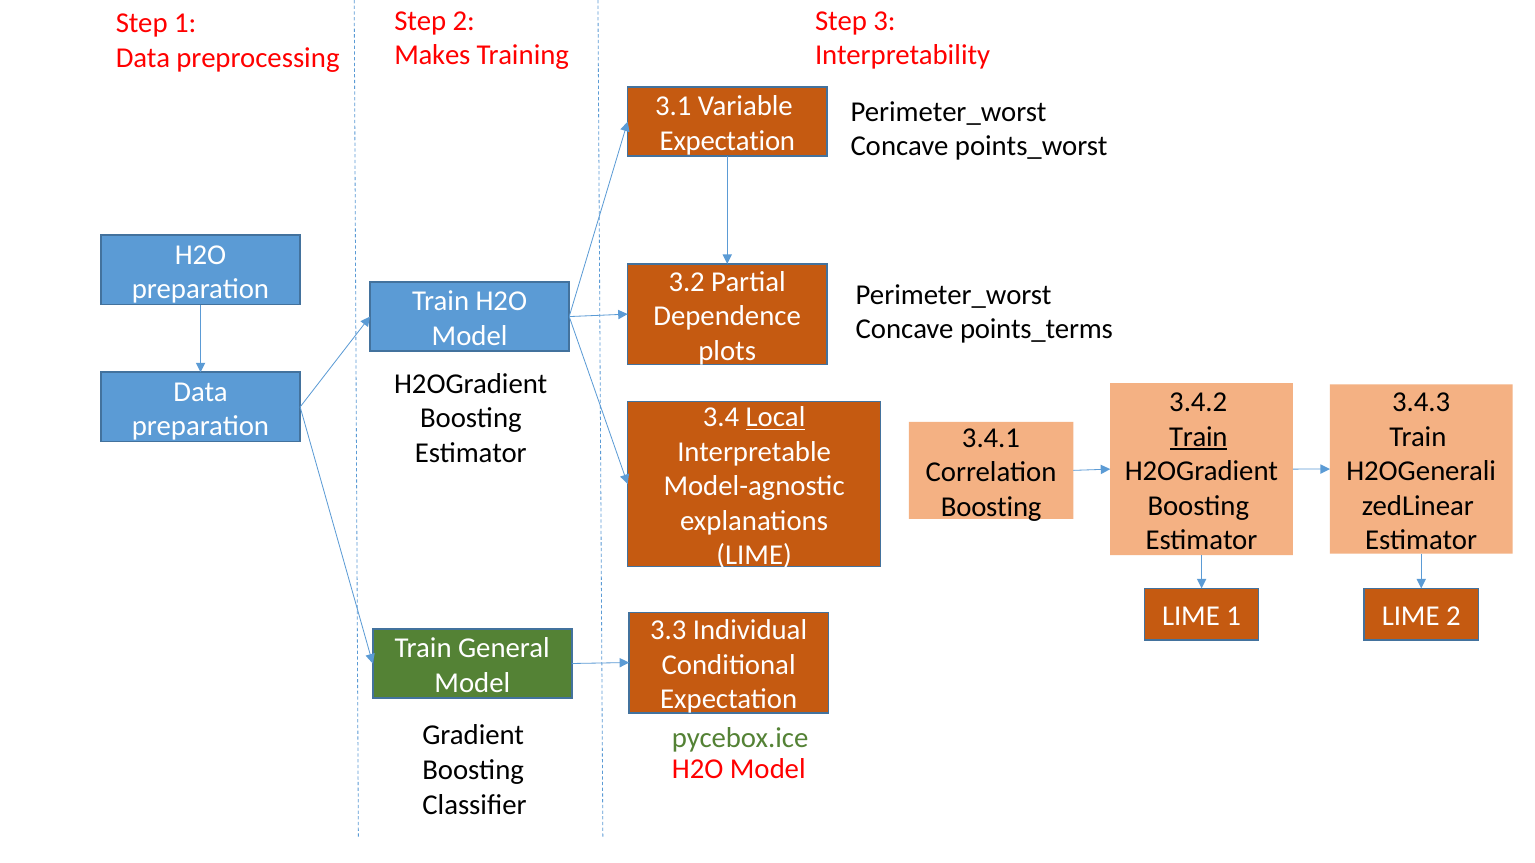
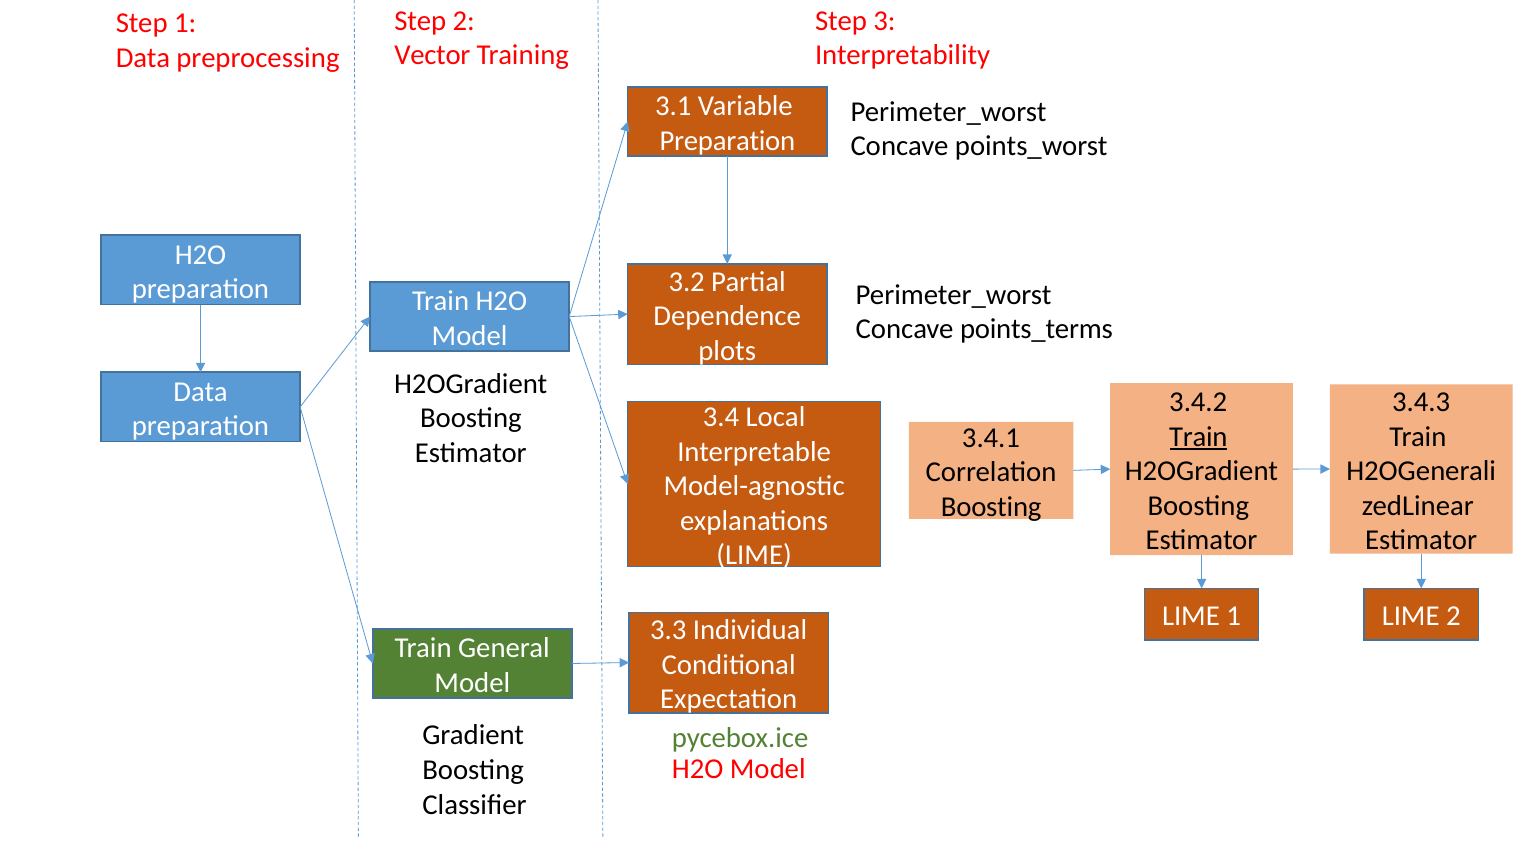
Makes: Makes -> Vector (432, 55)
Expectation: Expectation -> Preparation (727, 141)
Local underline: present -> none (776, 417)
